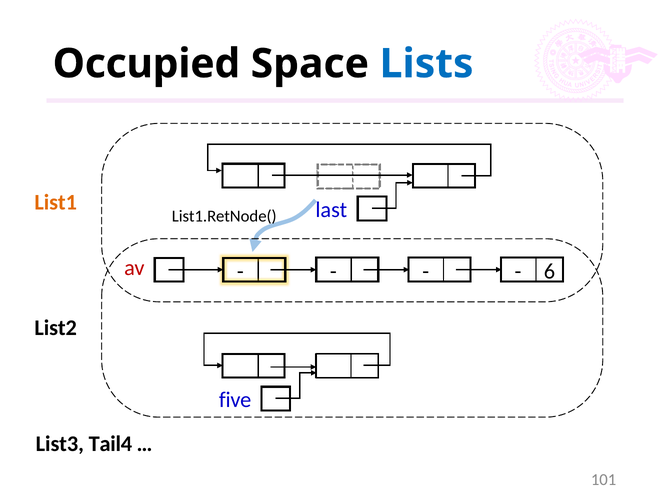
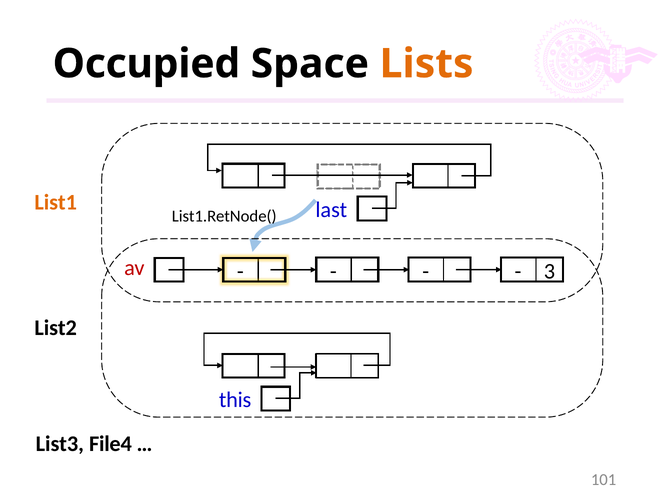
Lists colour: blue -> orange (427, 64)
6: 6 -> 3 (549, 271)
five: five -> this (235, 400)
Tail4: Tail4 -> File4 (110, 444)
